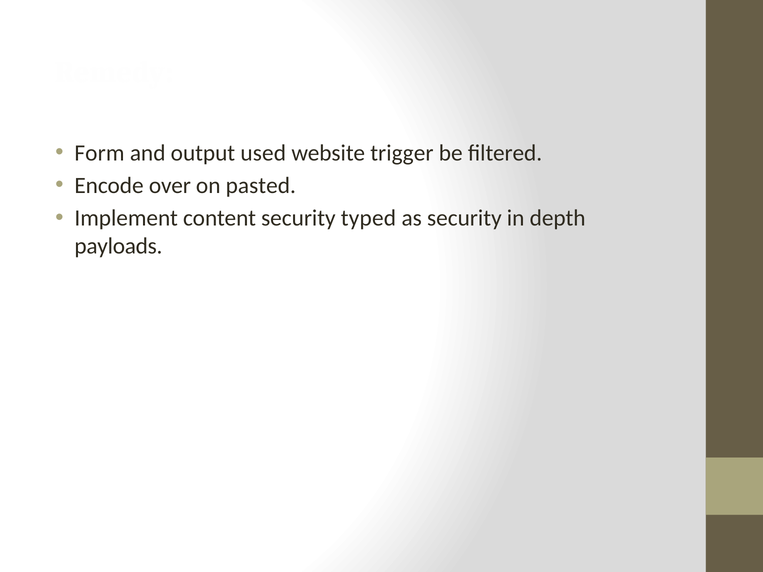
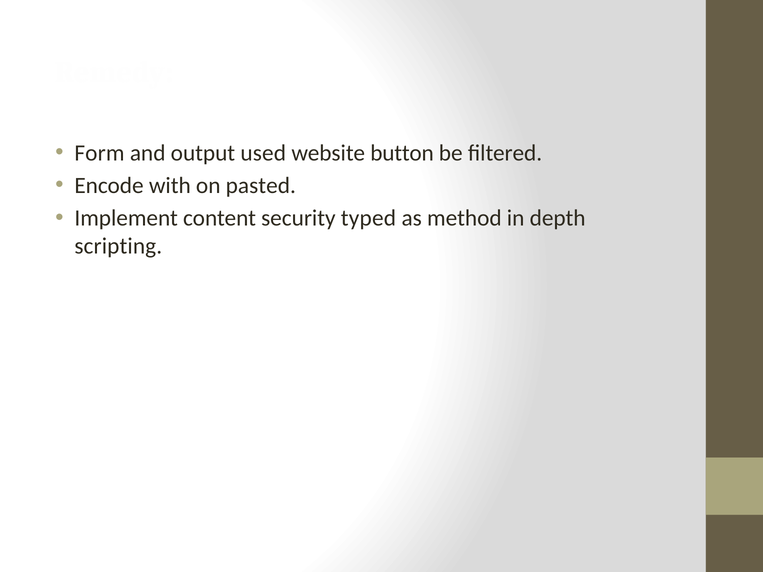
trigger: trigger -> button (402, 153)
over: over -> with (170, 186)
as security: security -> method (464, 218)
payloads: payloads -> scripting (118, 246)
